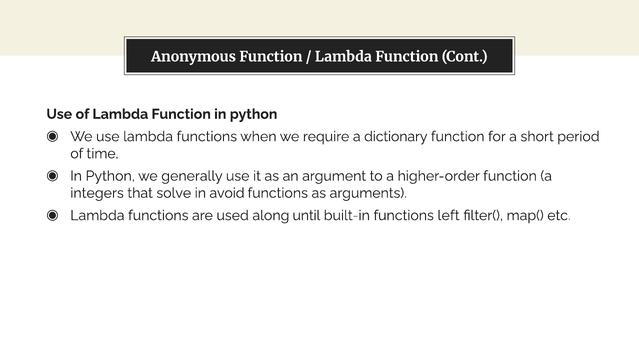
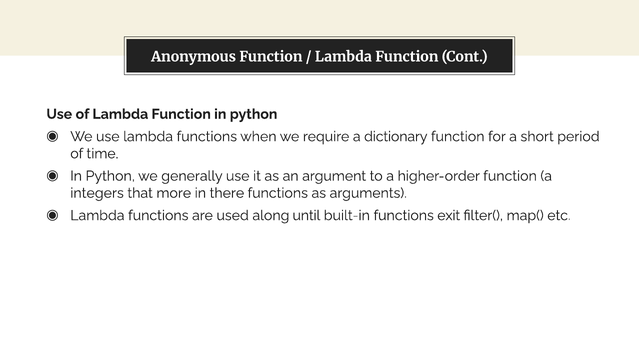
solve: solve -> more (174, 193)
avoid: avoid -> there (227, 193)
left: left -> exit (449, 215)
